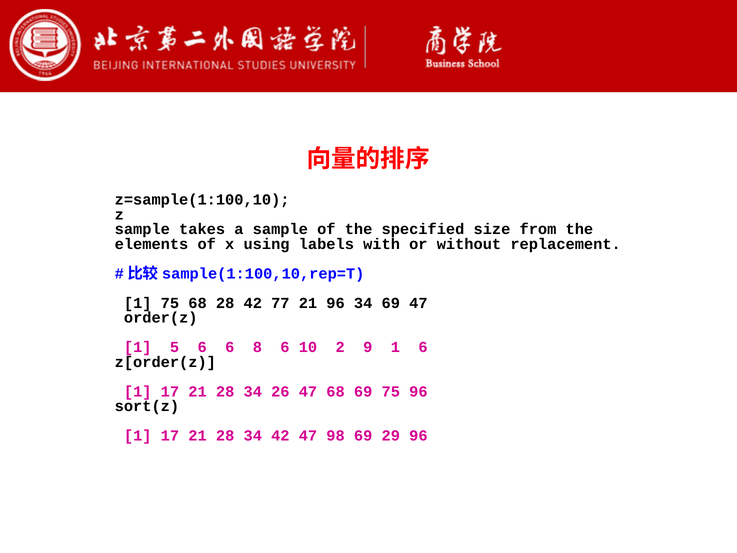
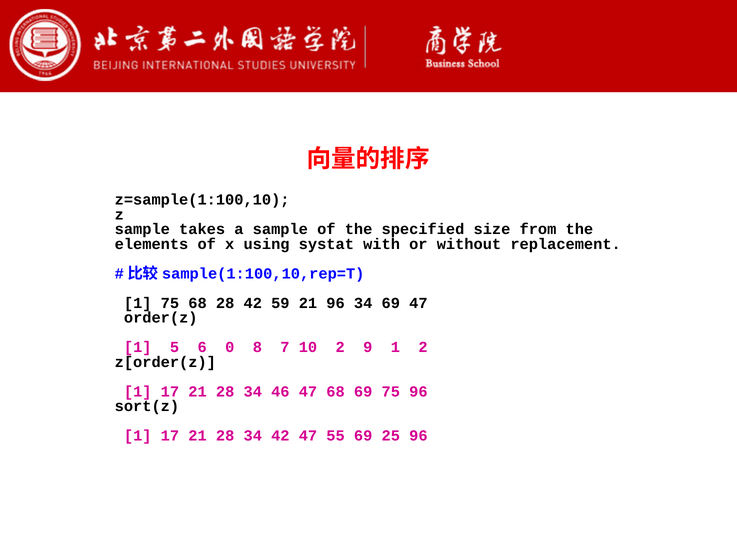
labels: labels -> systat (326, 244)
77: 77 -> 59 (280, 303)
6 6: 6 -> 0 (230, 347)
8 6: 6 -> 7 (285, 347)
1 6: 6 -> 2 (423, 347)
26: 26 -> 46 (280, 391)
98: 98 -> 55 (336, 436)
29: 29 -> 25 (391, 436)
